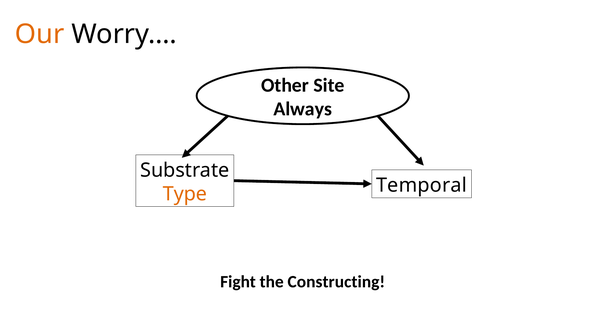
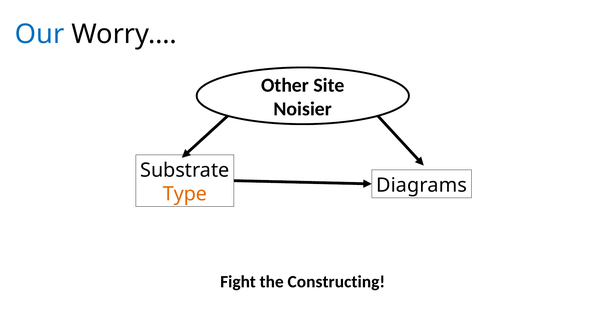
Our colour: orange -> blue (40, 34)
Always: Always -> Noisier (303, 109)
Temporal: Temporal -> Diagrams (422, 186)
